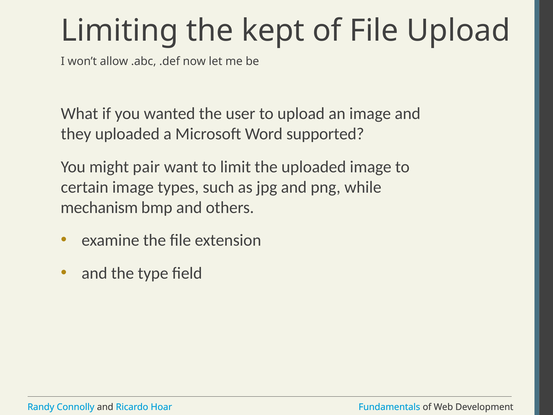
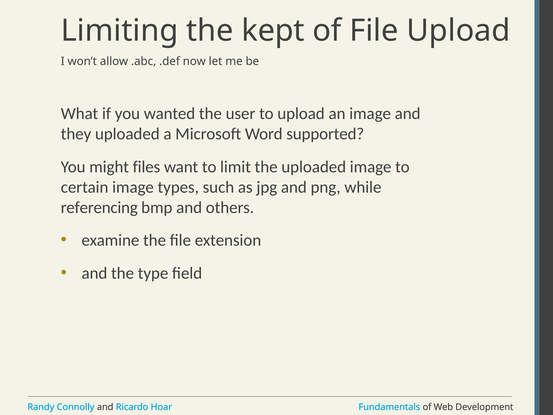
pair: pair -> files (146, 167)
mechanism: mechanism -> referencing (99, 207)
